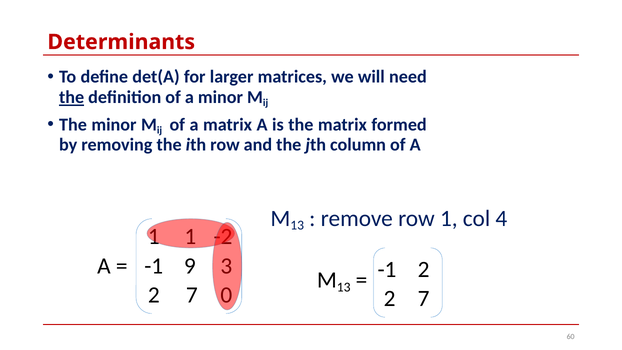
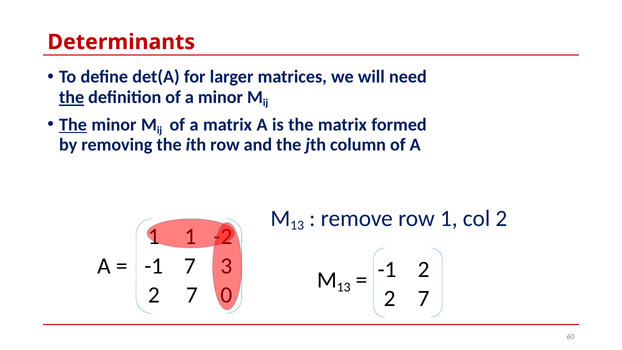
The underline: none -> present (73, 125)
col 4: 4 -> 2 (501, 218)
-1 9: 9 -> 7 (190, 266)
